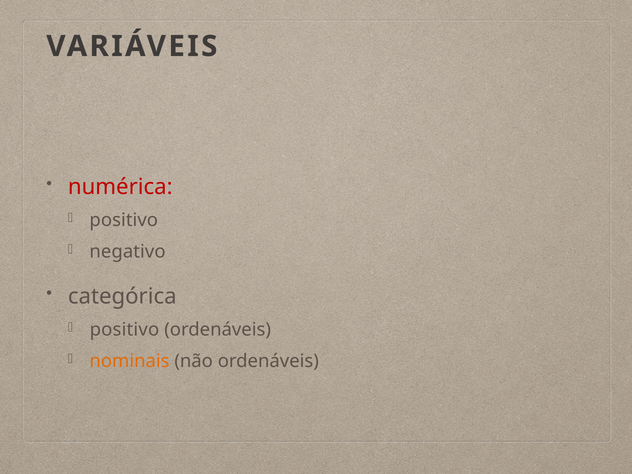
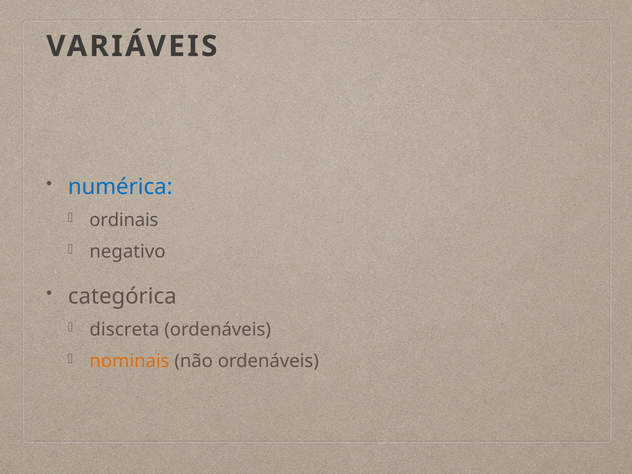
numérica colour: red -> blue (120, 187)
positivo: positivo -> ordinais (124, 220)
positivo: positivo -> discreta (124, 330)
